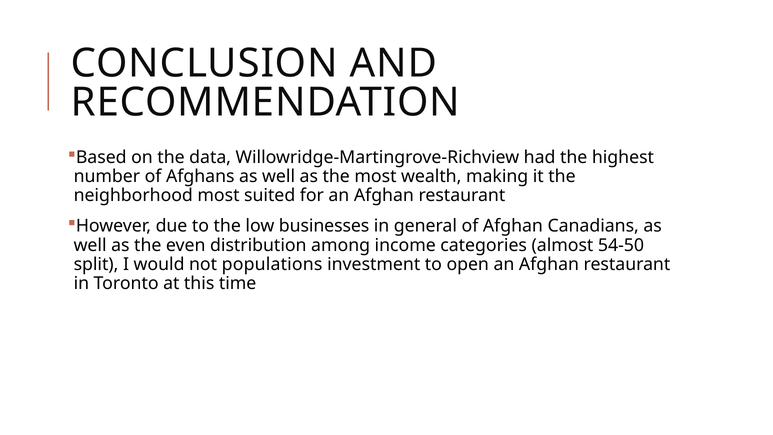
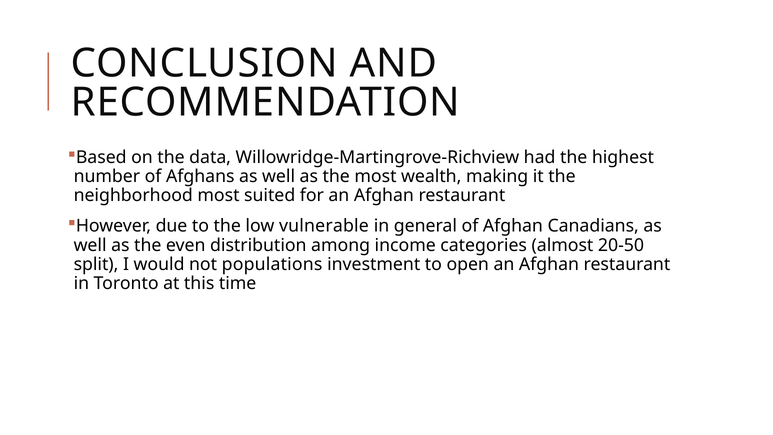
businesses: businesses -> vulnerable (324, 226)
54-50: 54-50 -> 20-50 (621, 245)
